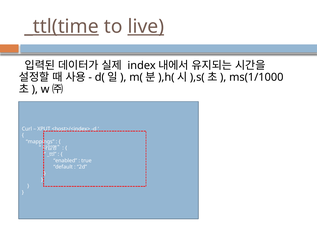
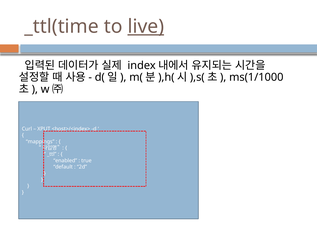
_ttl(time underline: present -> none (62, 26)
